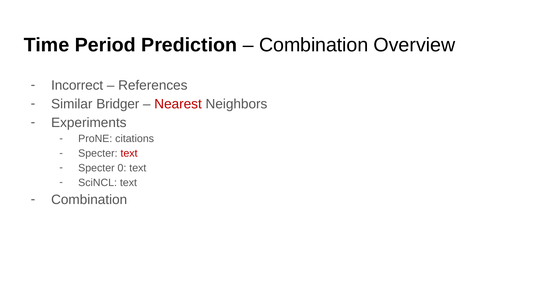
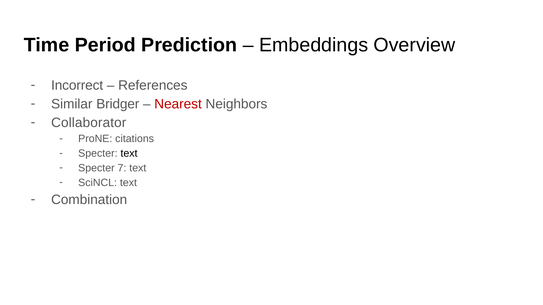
Combination: Combination -> Embeddings (314, 45)
Experiments: Experiments -> Collaborator (89, 123)
text colour: red -> black (129, 154)
0: 0 -> 7 (122, 168)
